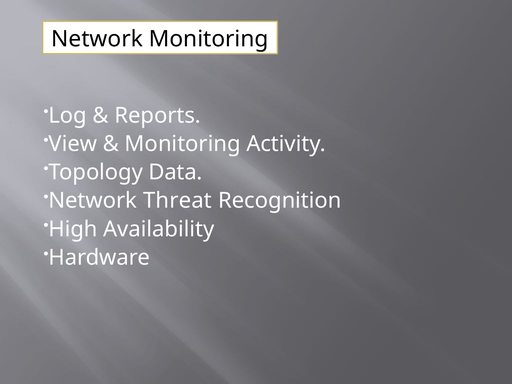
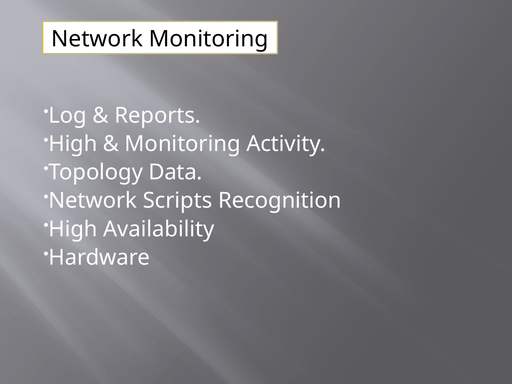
View: View -> High (73, 144)
Threat: Threat -> Scripts (178, 201)
